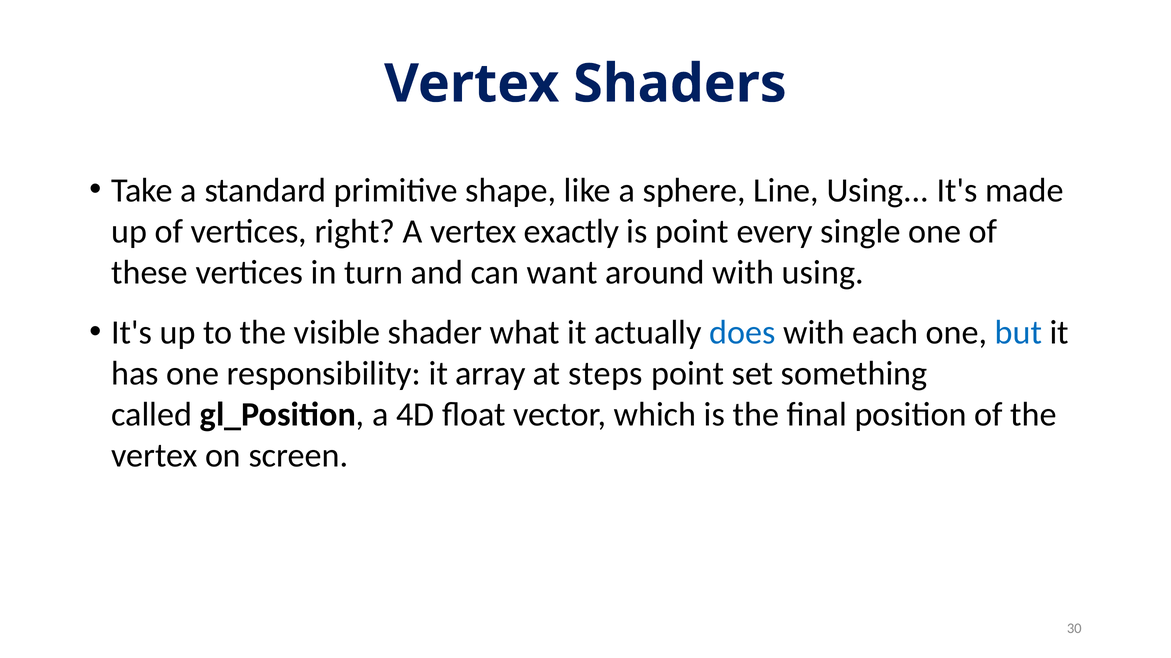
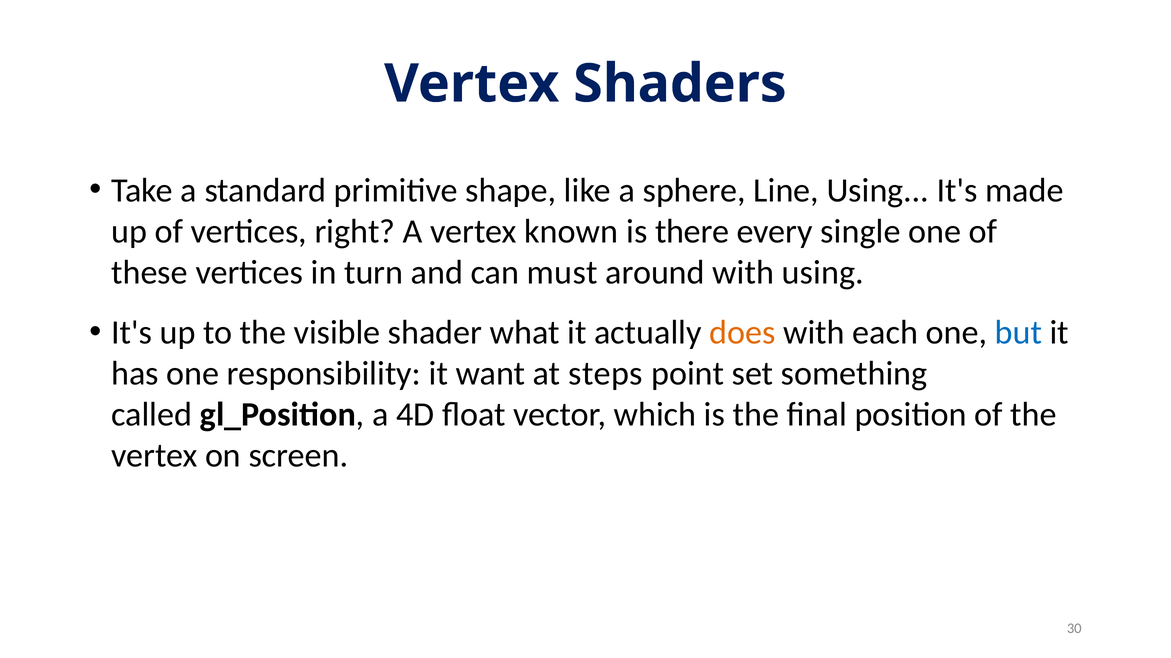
exactly: exactly -> known (571, 232)
is point: point -> there (692, 232)
want: want -> must (562, 273)
does colour: blue -> orange (742, 333)
array: array -> want (490, 374)
